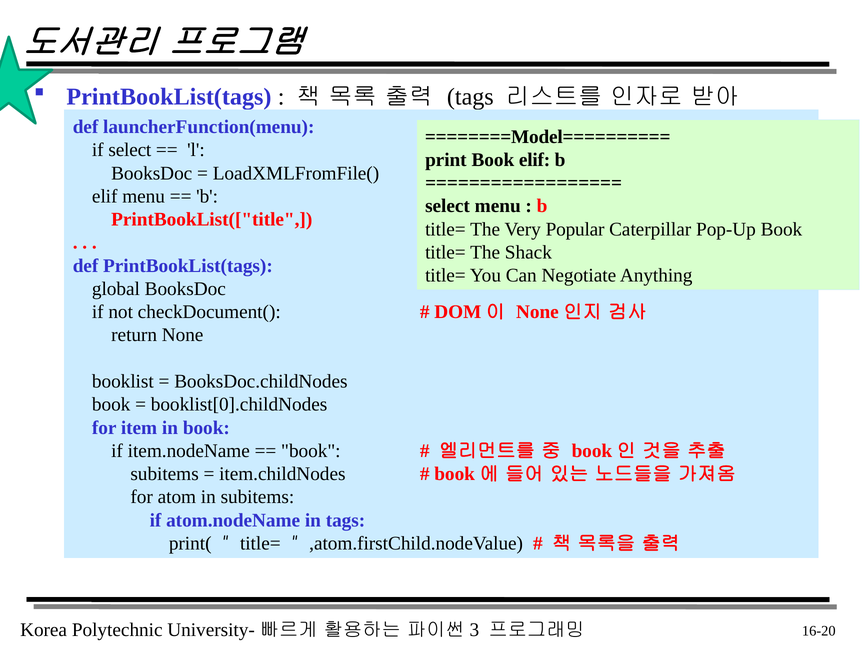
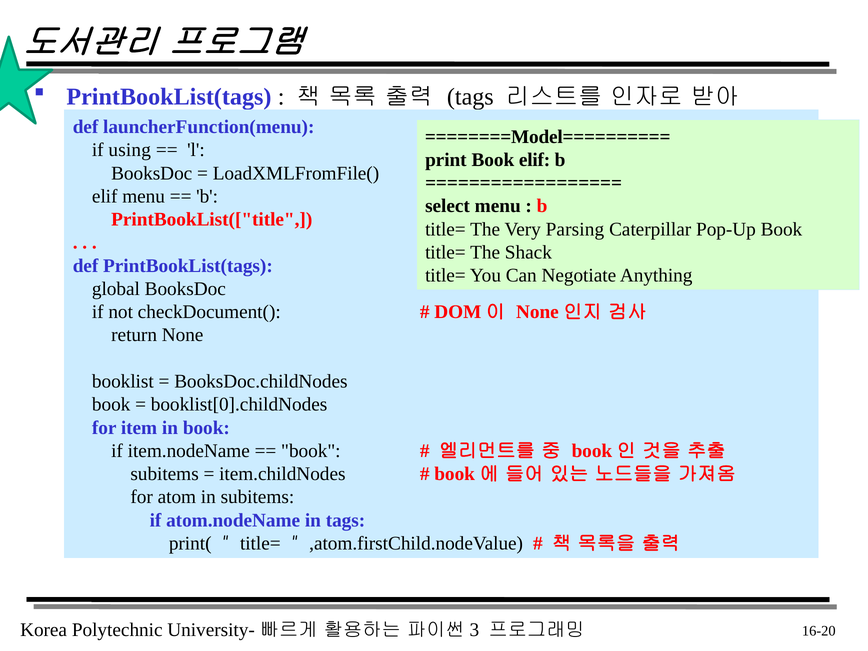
if select: select -> using (130, 150)
Popular: Popular -> Parsing (575, 229)
